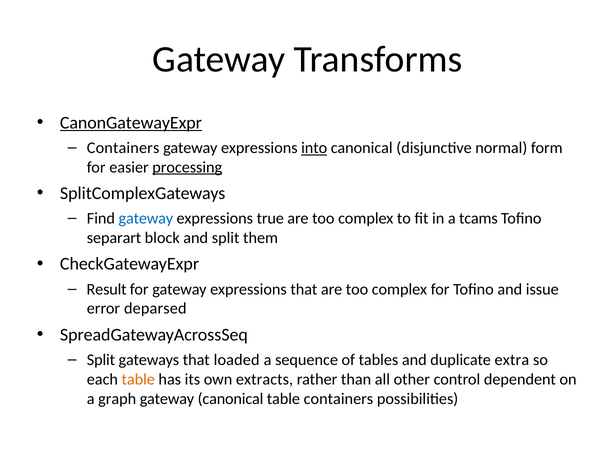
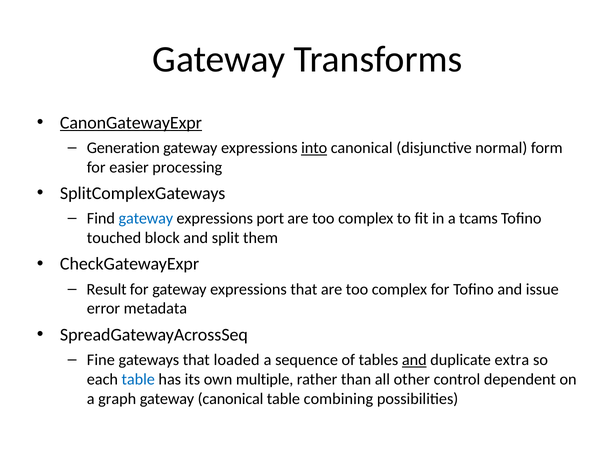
Containers: Containers -> Generation (123, 148)
processing underline: present -> none (187, 167)
true: true -> port (270, 219)
separart: separart -> touched (114, 238)
deparsed: deparsed -> metadata (155, 309)
Split: Split -> Fine (101, 360)
and underline: none -> present (414, 360)
table colour: orange -> blue (138, 380)
extracts: extracts -> multiple (265, 380)
table containers: containers -> combining (338, 399)
